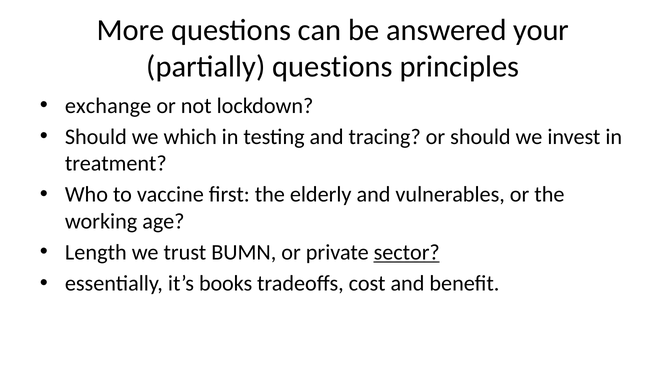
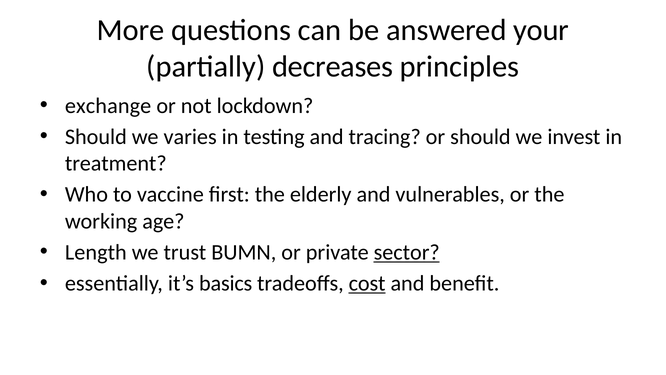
partially questions: questions -> decreases (333, 67)
which: which -> varies (190, 137)
books: books -> basics (226, 283)
cost underline: none -> present (367, 283)
